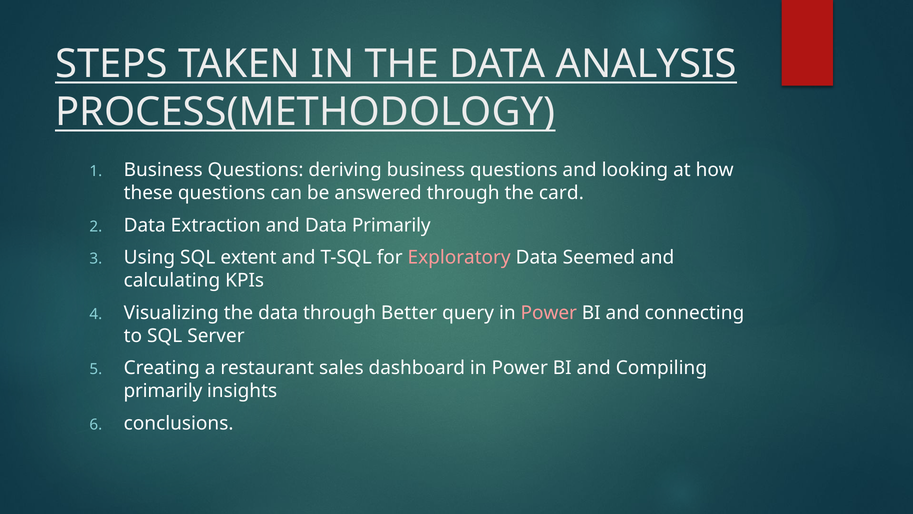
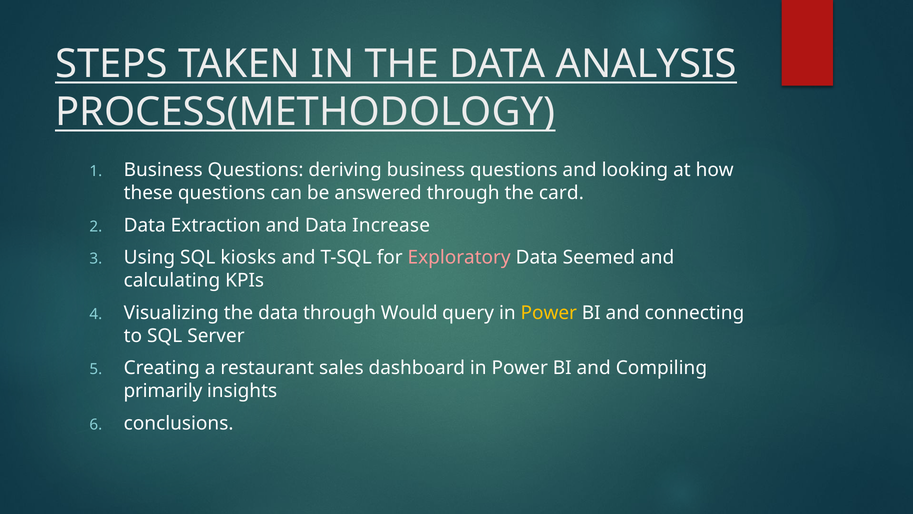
Data Primarily: Primarily -> Increase (391, 225)
extent: extent -> kiosks (248, 257)
Better: Better -> Would (409, 313)
Power colour: pink -> yellow (549, 313)
